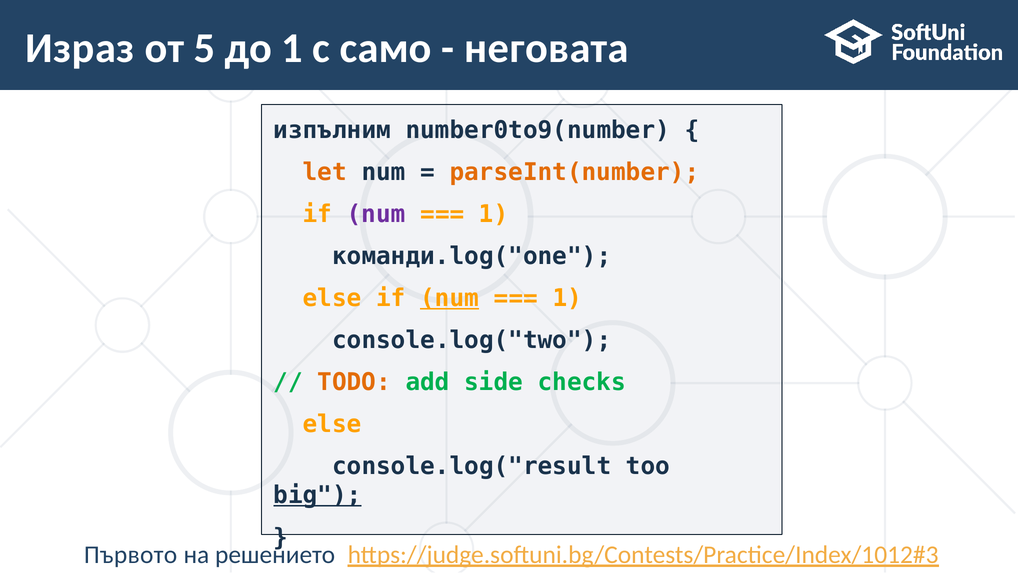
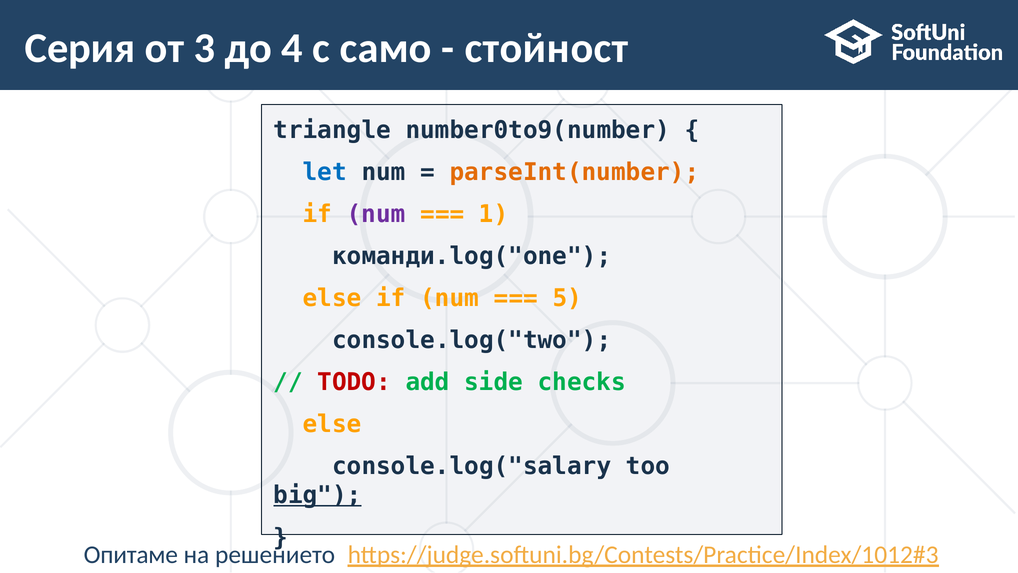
Израз: Израз -> Серия (80, 48)
5: 5 -> 3 (204, 48)
до 1: 1 -> 4 (292, 48)
неговата: неговата -> стойност (547, 48)
изпълним: изпълним -> triangle (332, 130)
let colour: orange -> blue (325, 172)
num underline: present -> none (450, 298)
1: 1 -> 5 (567, 298)
TODO colour: orange -> red (354, 382)
console.log("result: console.log("result -> console.log("salary (472, 466)
Първото: Първото -> Опитамe (131, 554)
